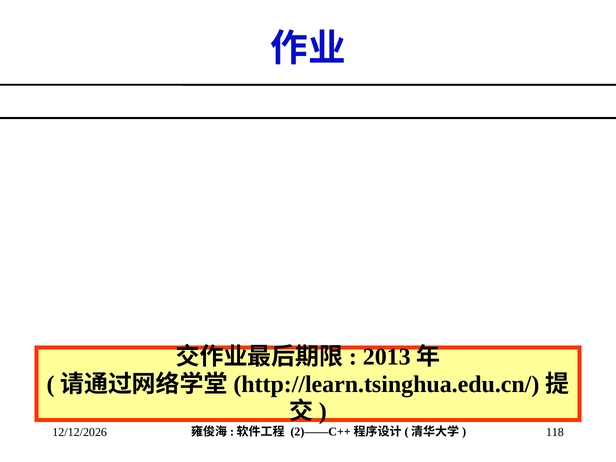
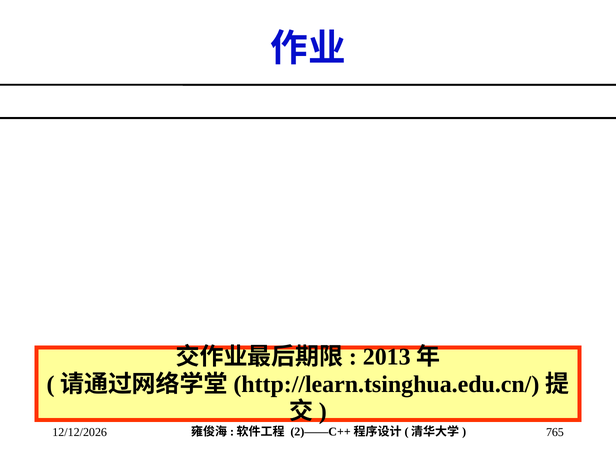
118: 118 -> 765 (555, 432)
